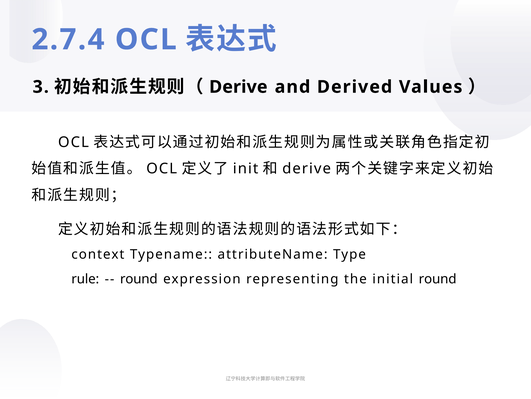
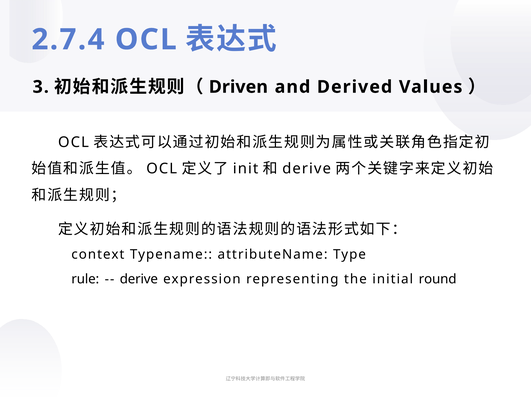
Derive: Derive -> Driven (238, 87)
round: round -> derive (139, 278)
